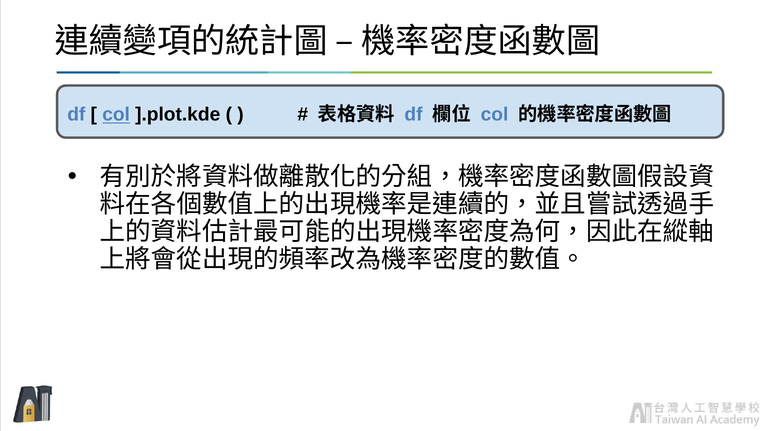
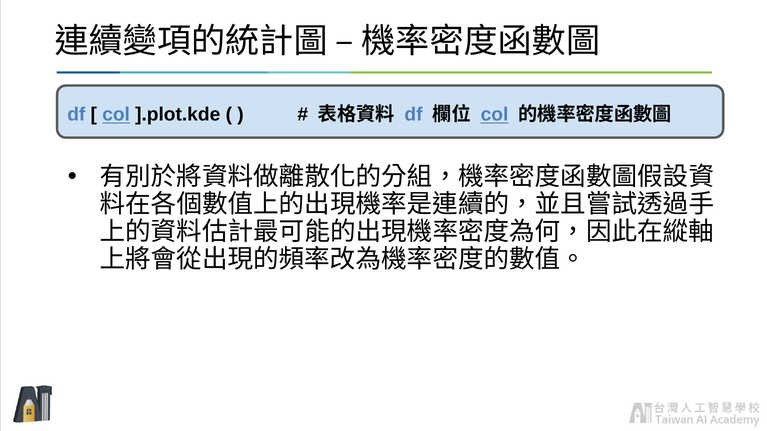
col underline: none -> present (495, 115)
